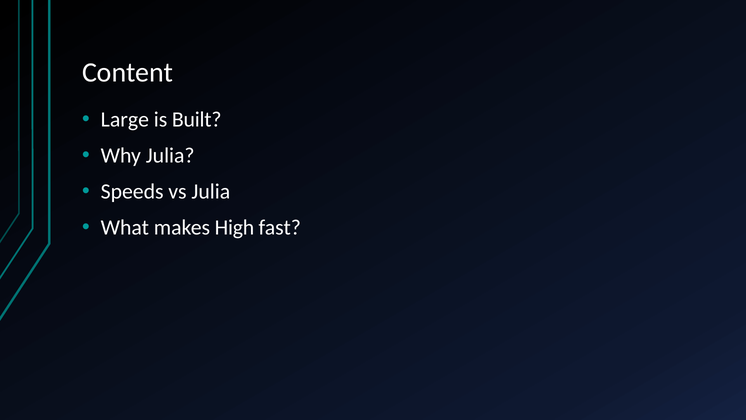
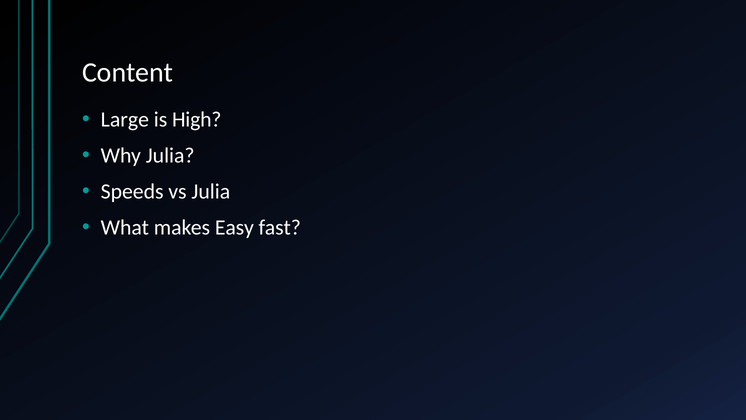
Built: Built -> High (197, 120)
High: High -> Easy (234, 227)
